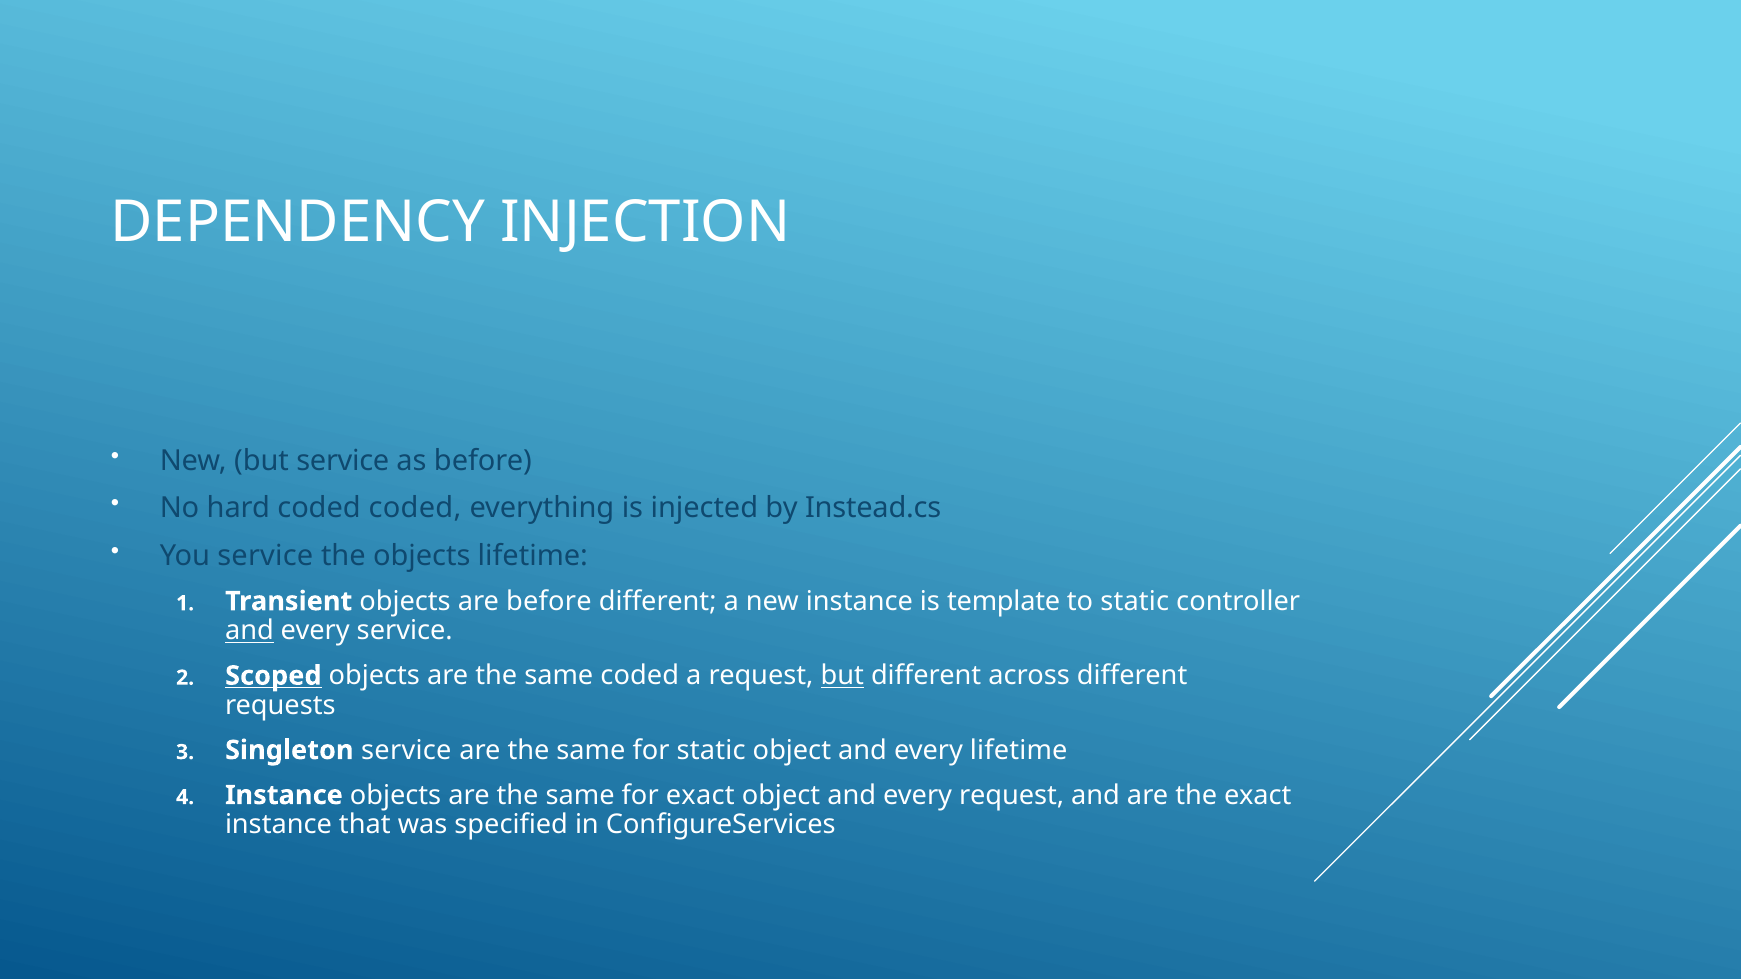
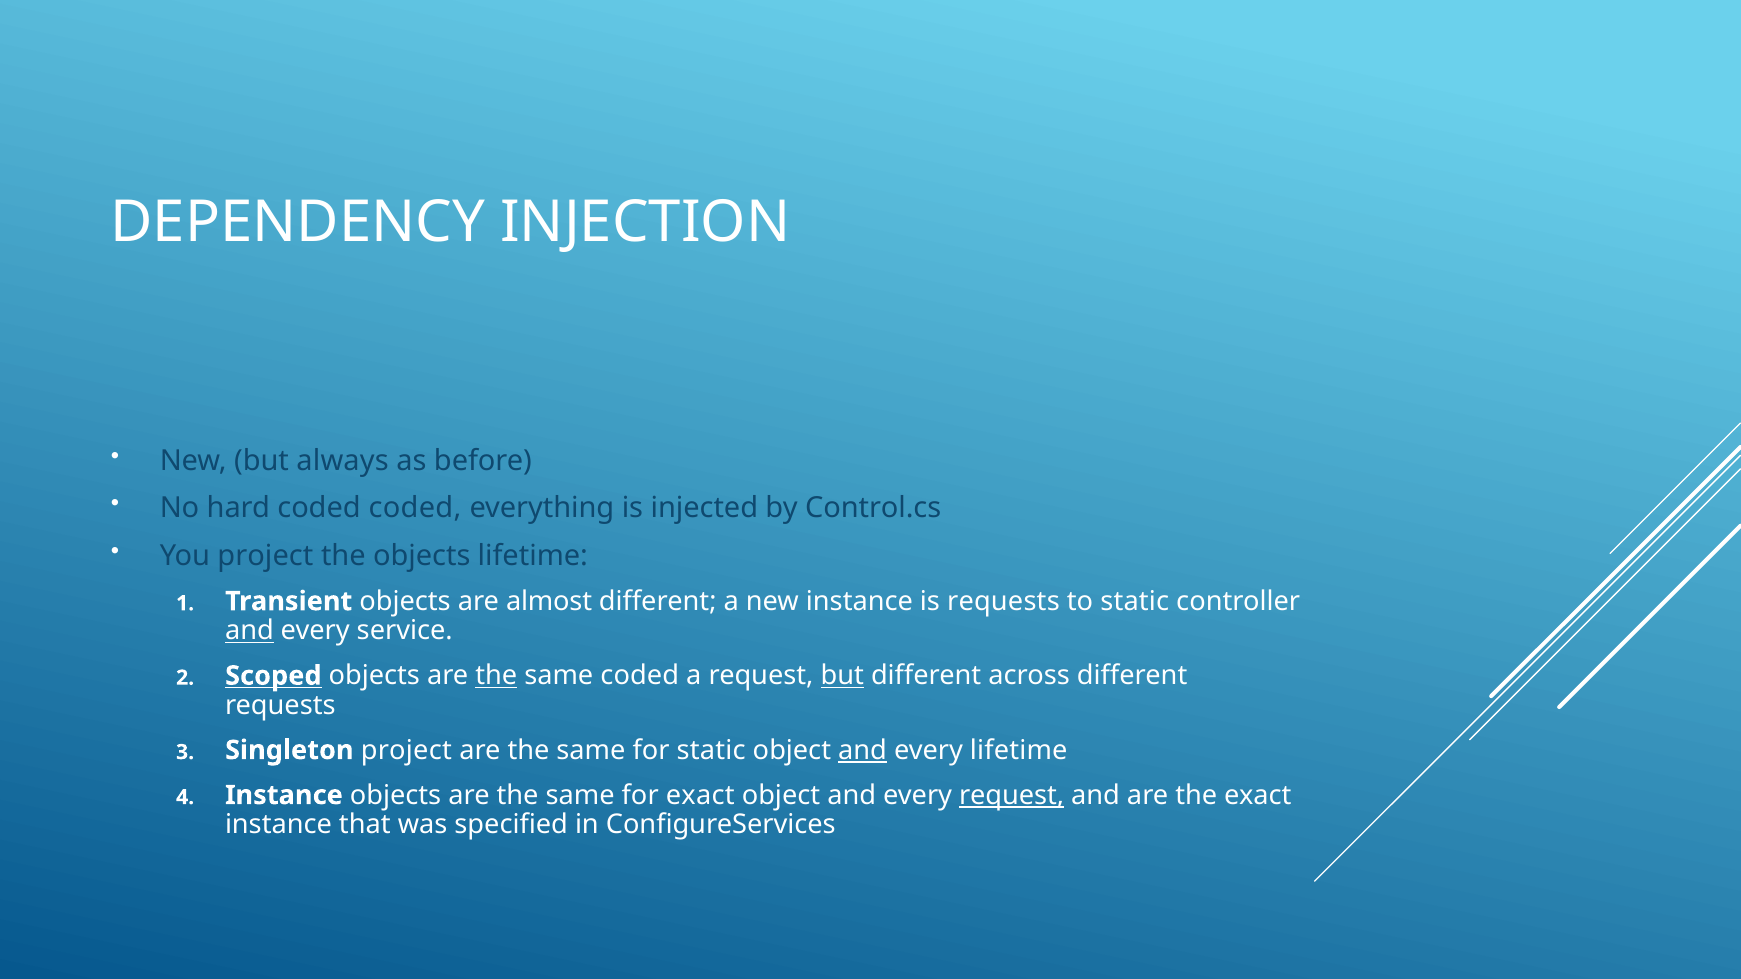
but service: service -> always (343, 461)
Instead.cs: Instead.cs -> Control.cs (873, 508)
You service: service -> project (265, 556)
are before: before -> almost (549, 602)
is template: template -> requests (1003, 602)
the underline: none -> present (496, 676)
Singleton service: service -> project (406, 750)
and underline: none -> present (863, 750)
request underline: none -> present (1012, 795)
